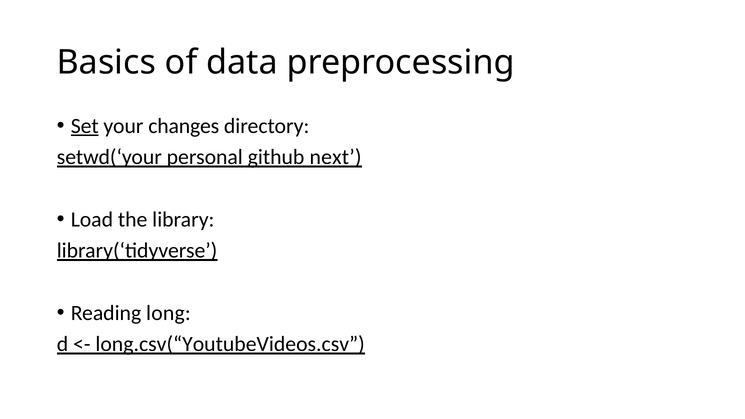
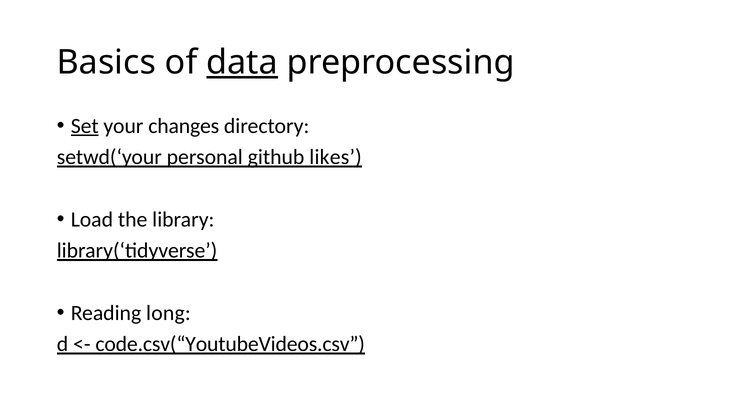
data underline: none -> present (242, 63)
next: next -> likes (336, 157)
long.csv(“YoutubeVideos.csv: long.csv(“YoutubeVideos.csv -> code.csv(“YoutubeVideos.csv (230, 344)
